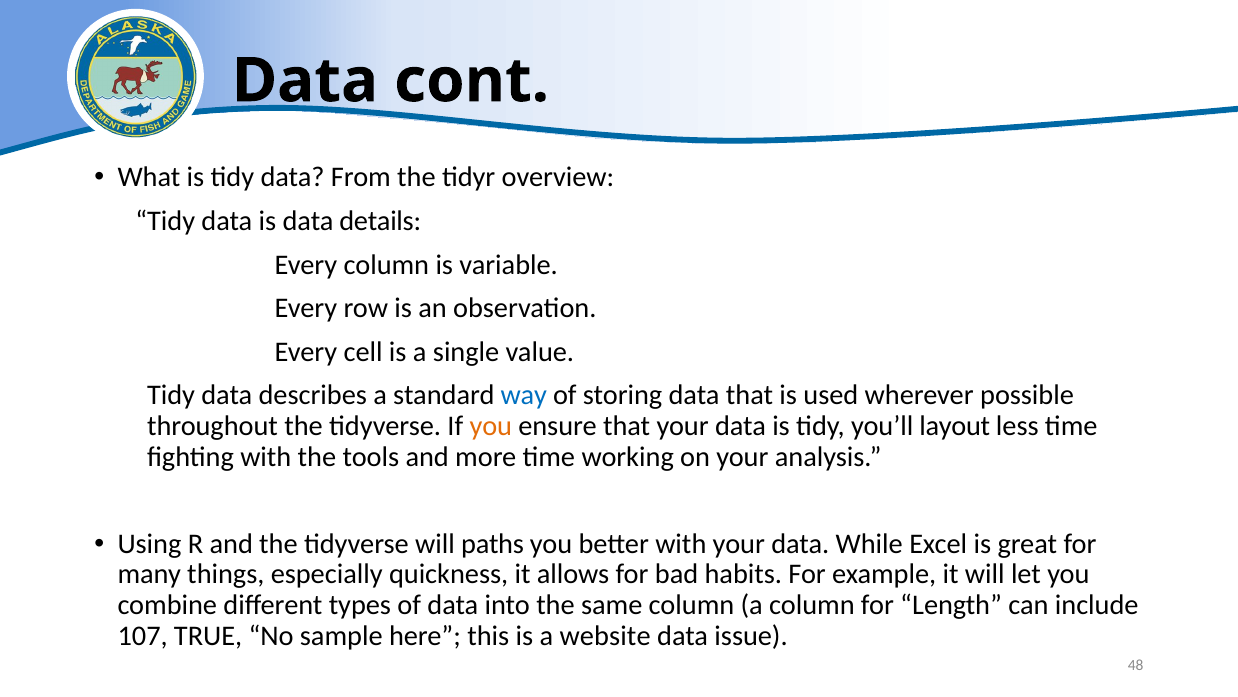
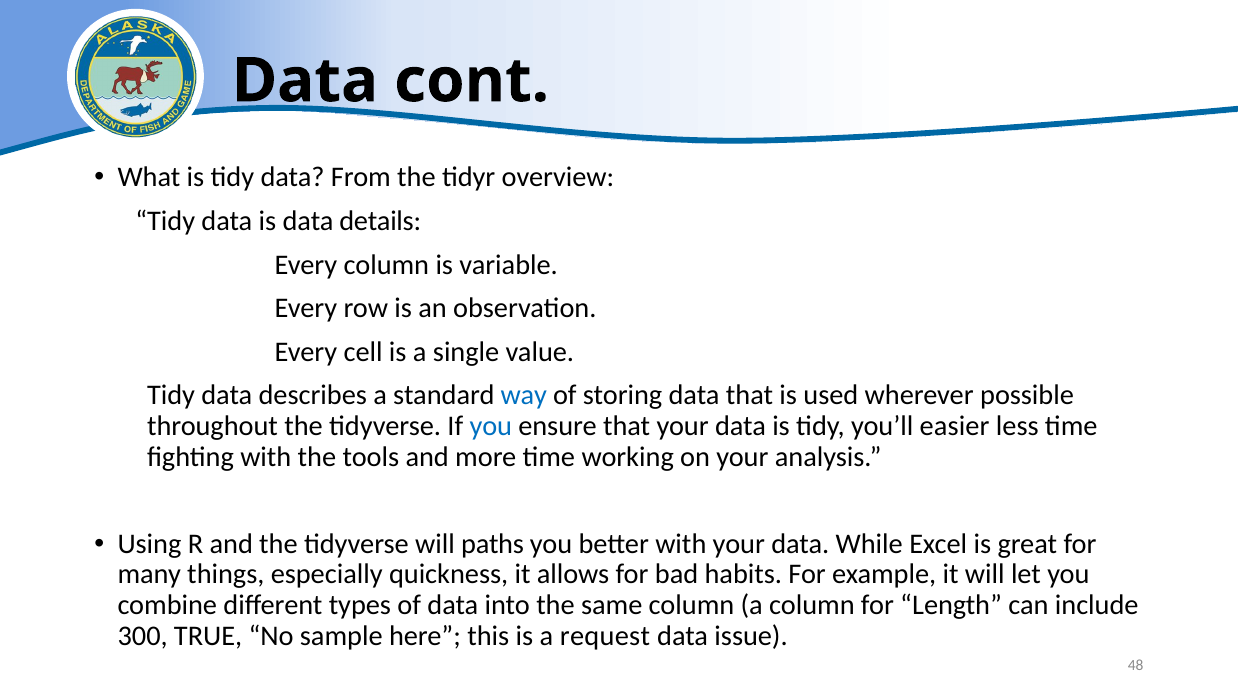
you colour: orange -> blue (491, 426)
layout: layout -> easier (955, 426)
107: 107 -> 300 (143, 635)
website: website -> request (605, 635)
